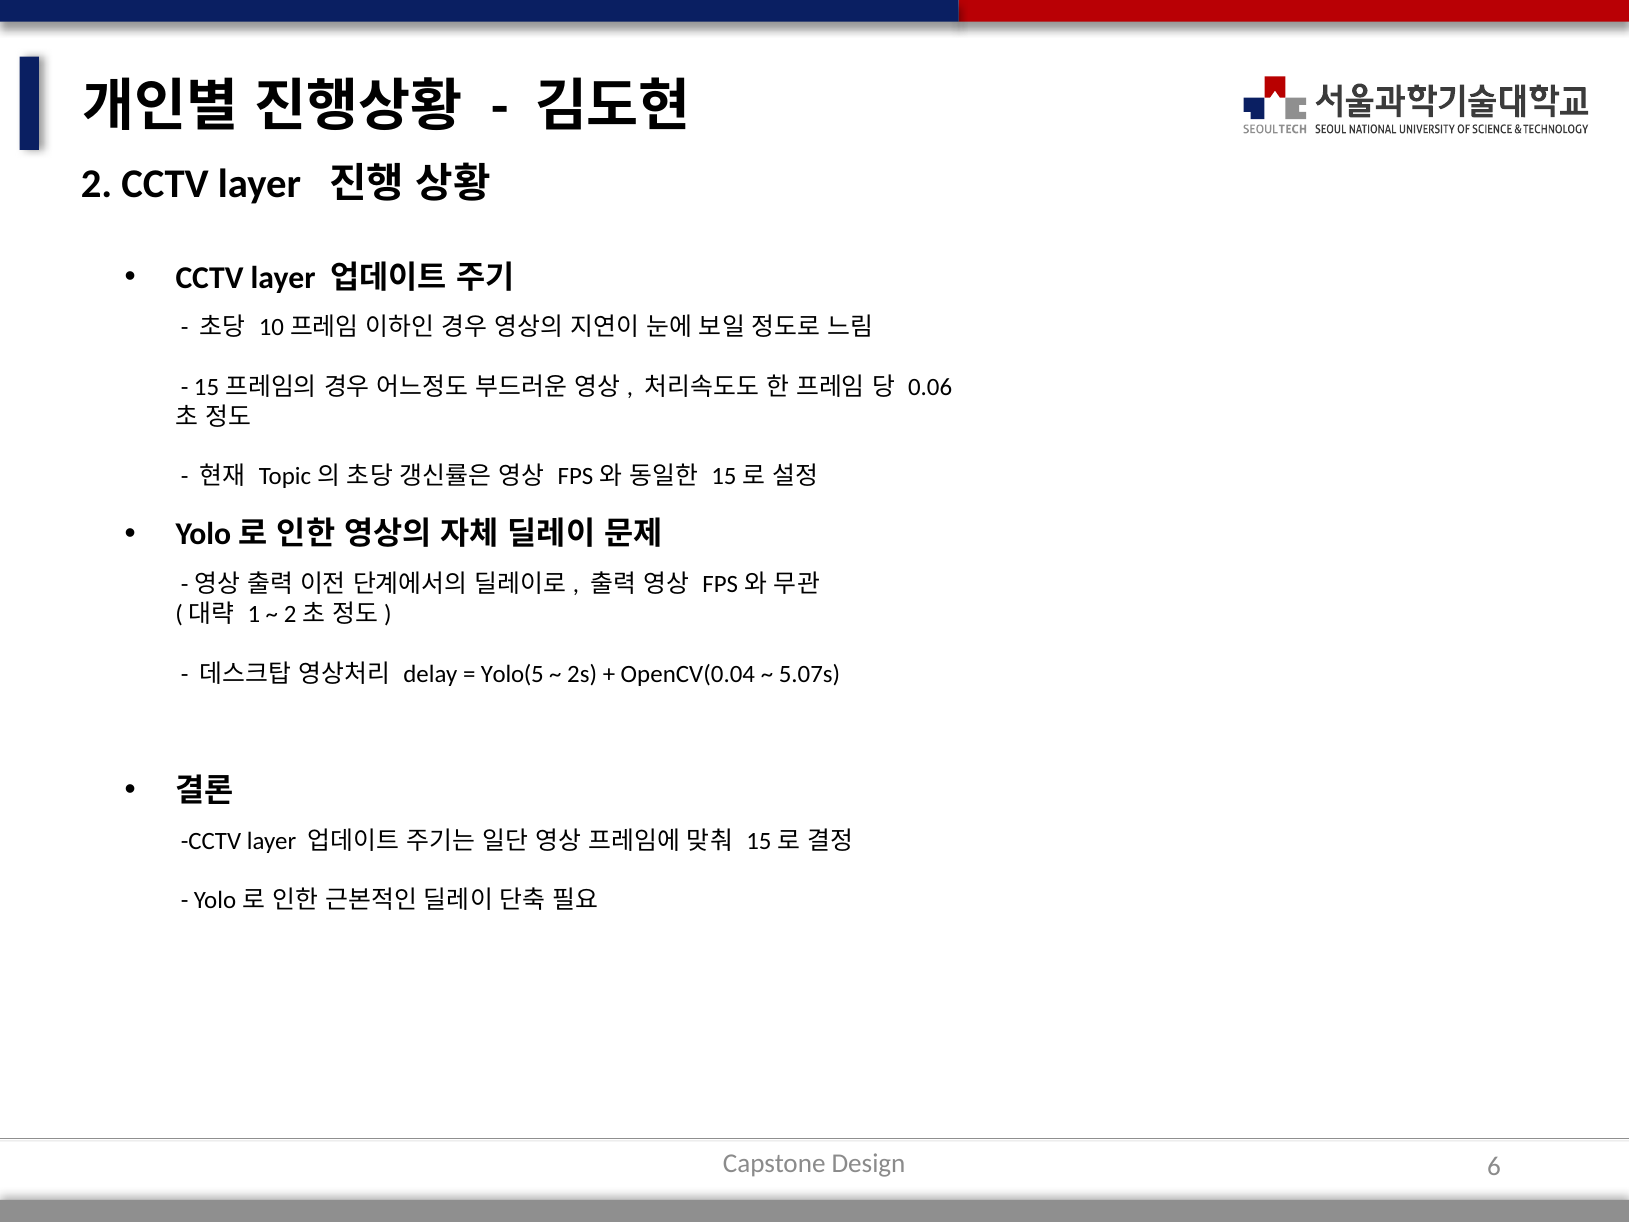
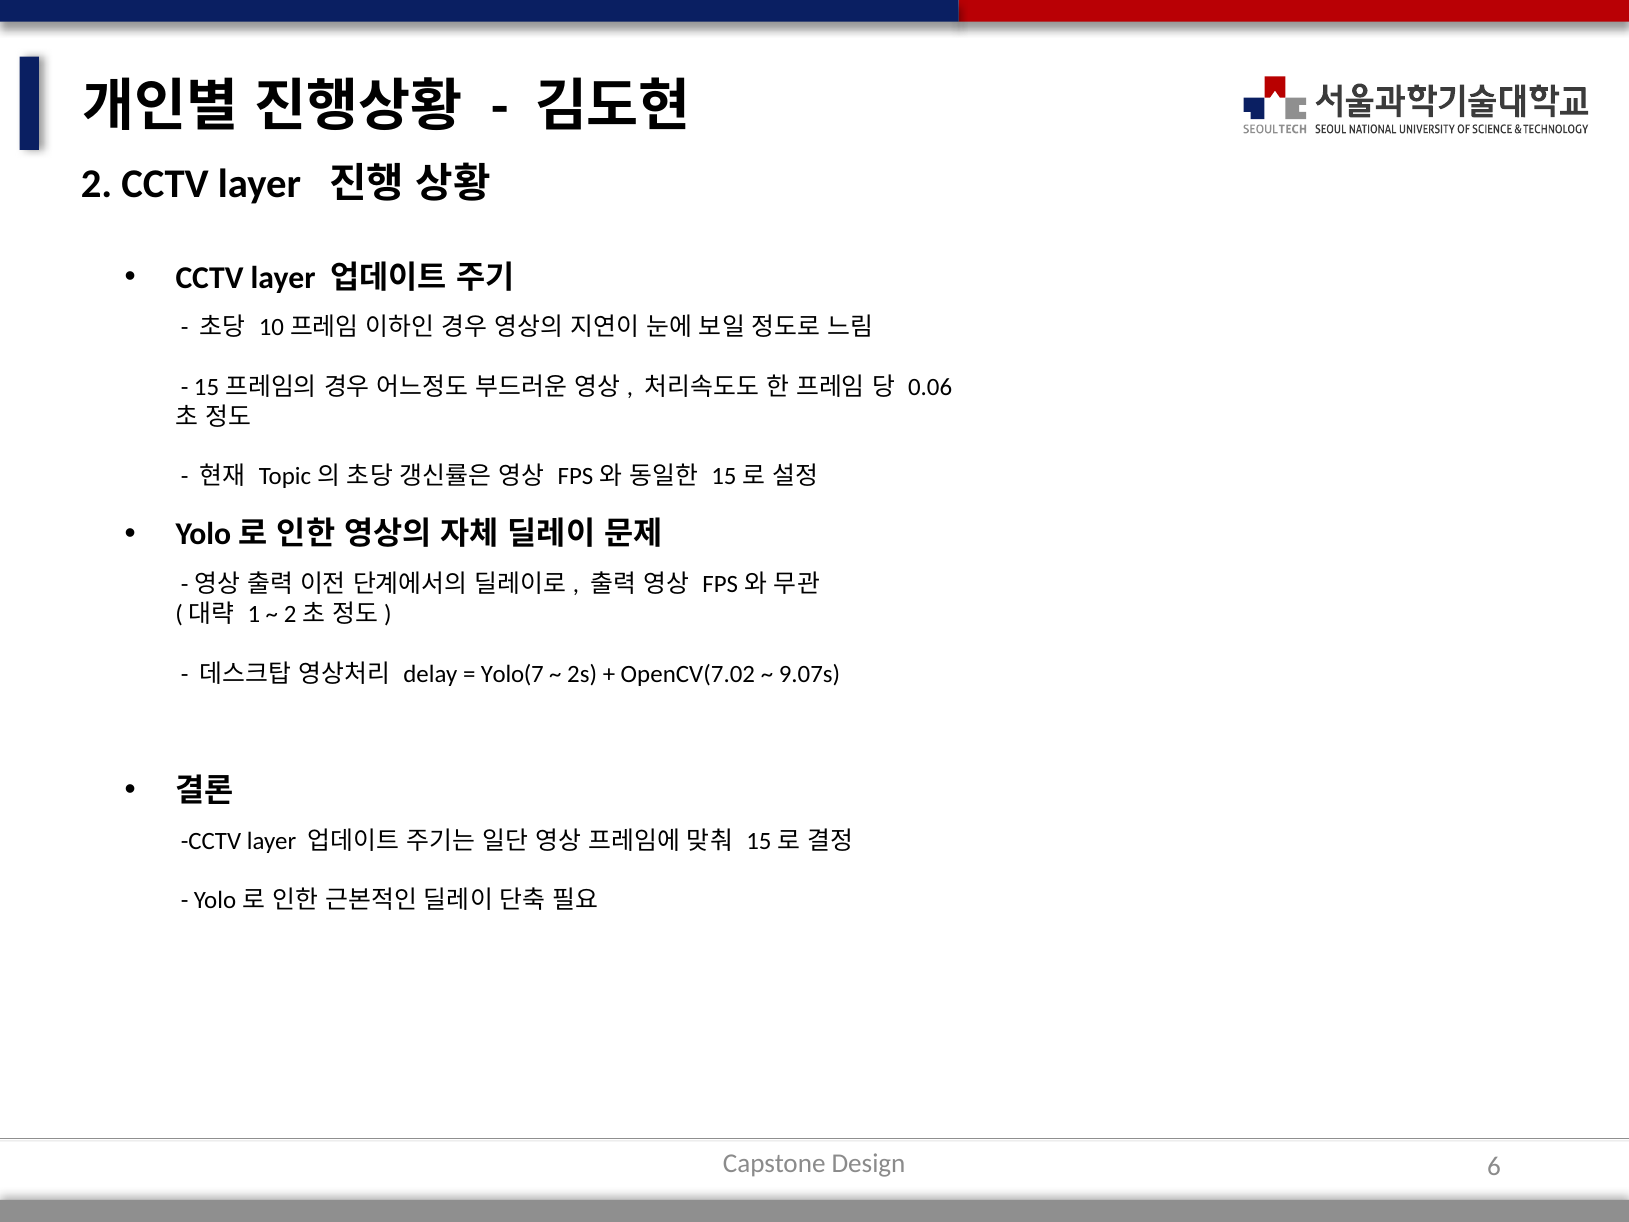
Yolo(5: Yolo(5 -> Yolo(7 (512, 674)
OpenCV(0.04: OpenCV(0.04 -> OpenCV(7.02 (688, 674)
5.07s: 5.07s -> 9.07s (810, 674)
